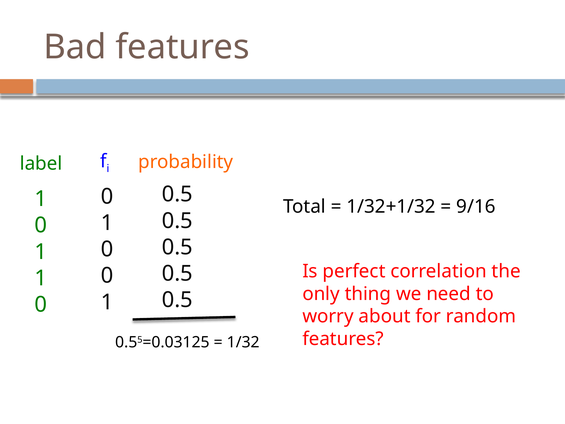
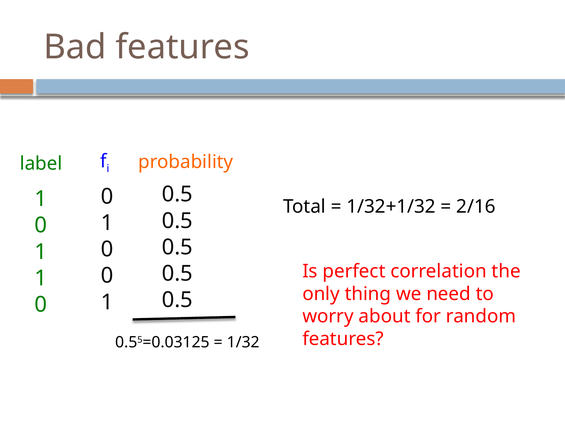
9/16: 9/16 -> 2/16 (476, 206)
